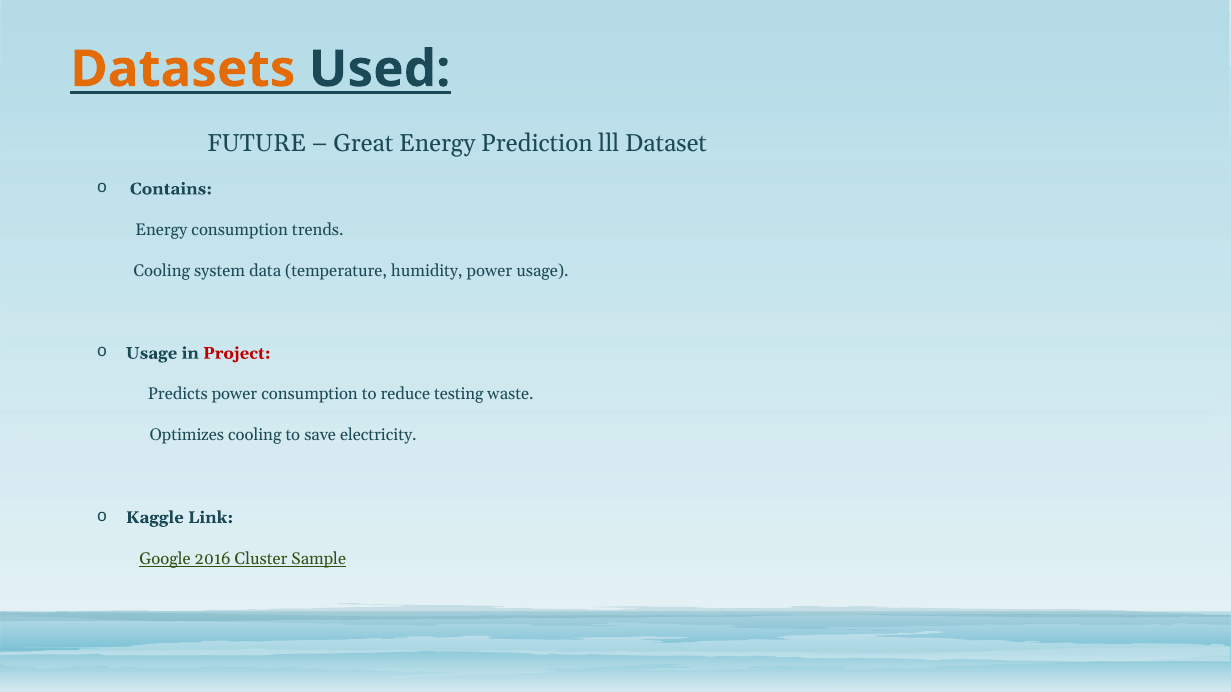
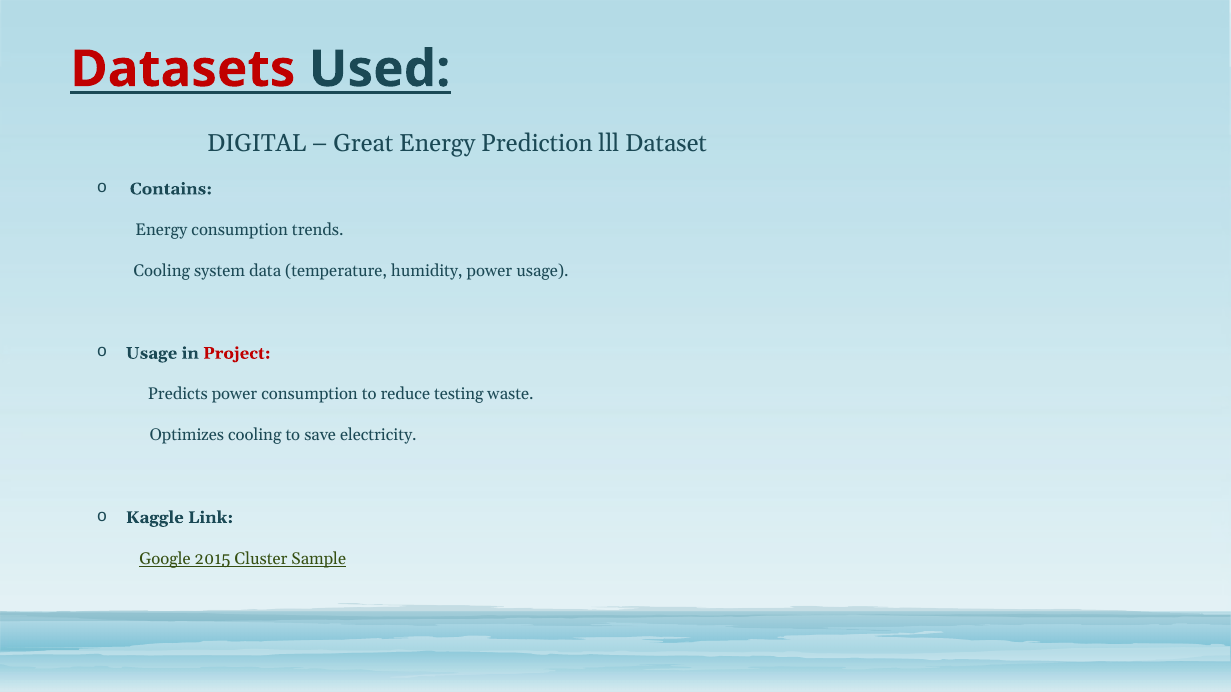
Datasets colour: orange -> red (183, 69)
FUTURE: FUTURE -> DIGITAL (257, 144)
2016: 2016 -> 2015 (213, 560)
